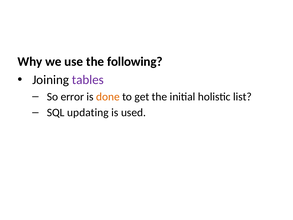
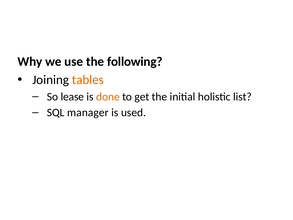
tables colour: purple -> orange (88, 80)
error: error -> lease (72, 97)
updating: updating -> manager (88, 112)
